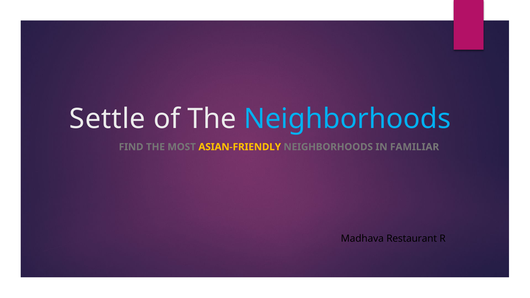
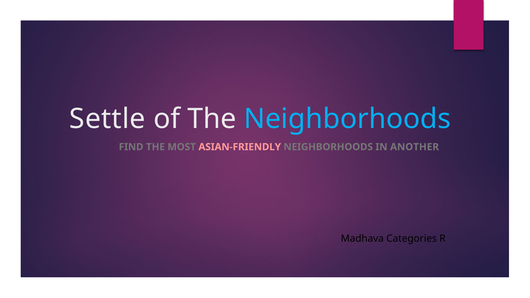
ASIAN-FRIENDLY colour: yellow -> pink (240, 147)
FAMILIAR: FAMILIAR -> ANOTHER (415, 147)
Restaurant: Restaurant -> Categories (412, 239)
